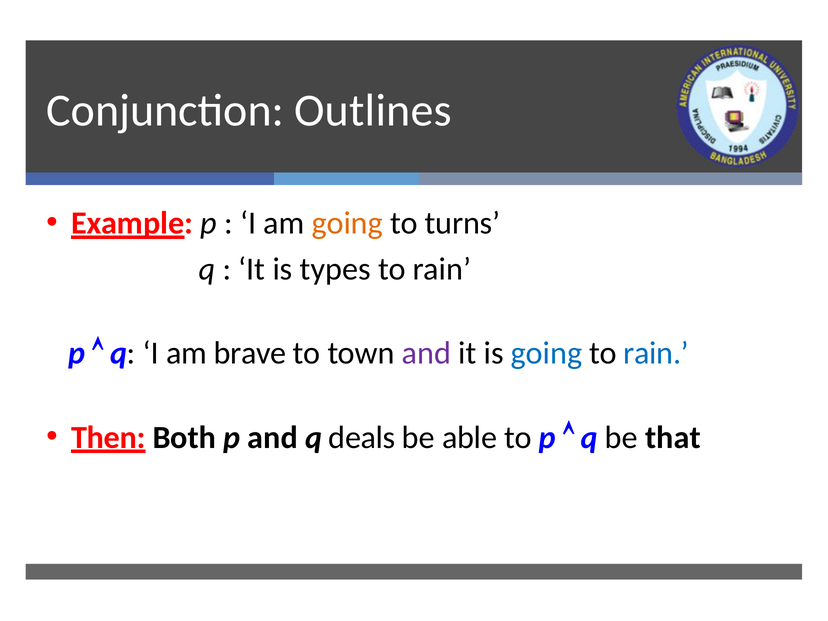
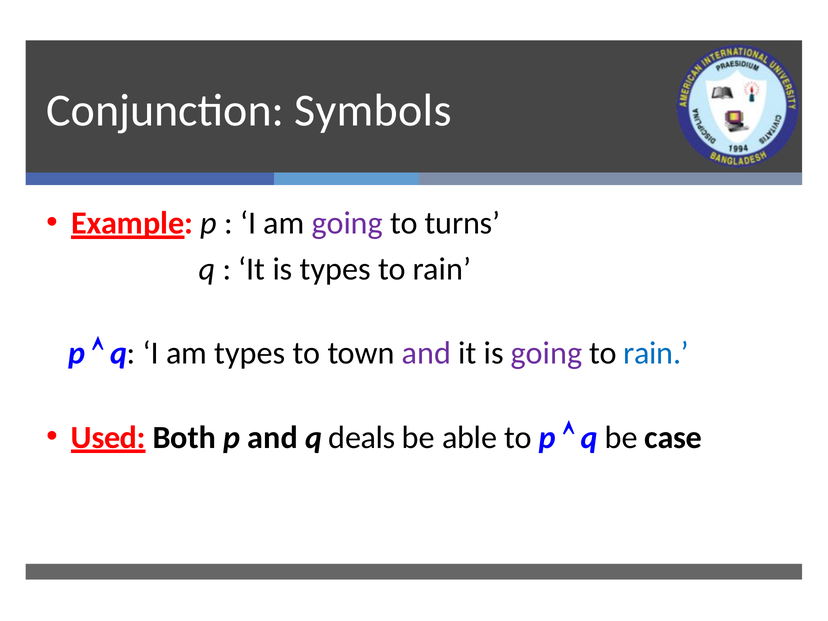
Outlines: Outlines -> Symbols (373, 111)
going colour: orange -> purple (347, 223)
am brave: brave -> types (250, 353)
going colour: blue -> purple (547, 353)
Then: Then -> Used (108, 437)
that: that -> case (673, 437)
